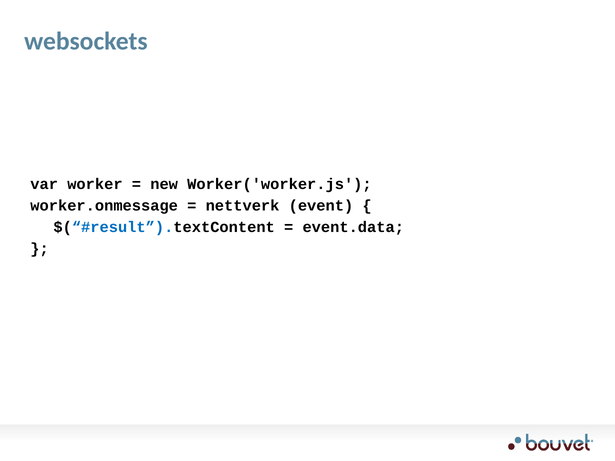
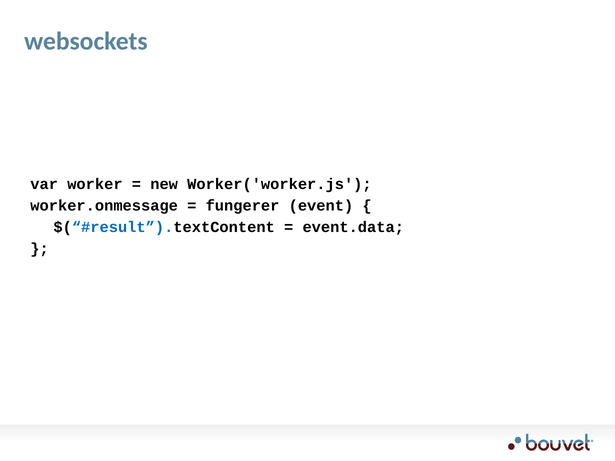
nettverk: nettverk -> fungerer (243, 206)
